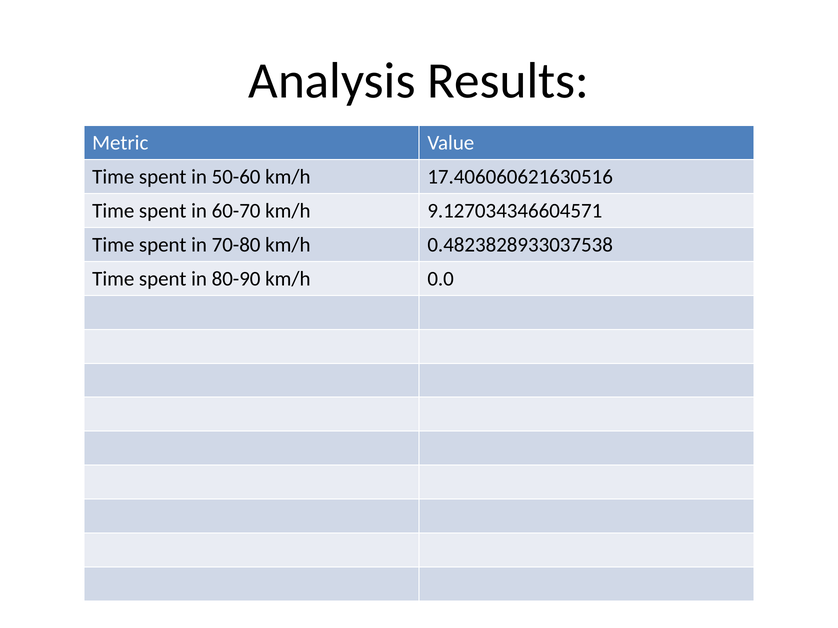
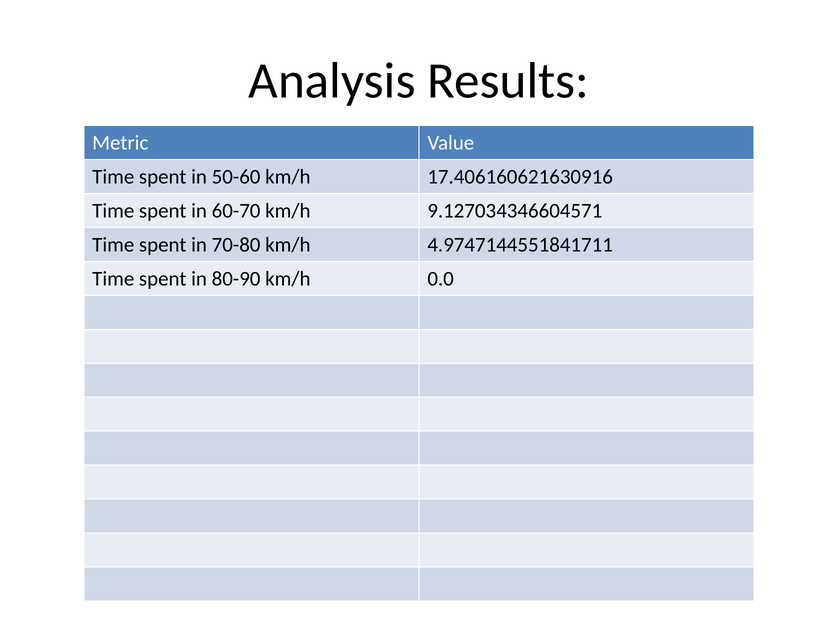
17.406060621630516: 17.406060621630516 -> 17.406160621630916 (520, 177)
0.4823828933037538: 0.4823828933037538 -> 4.9747144551841711 (520, 245)
